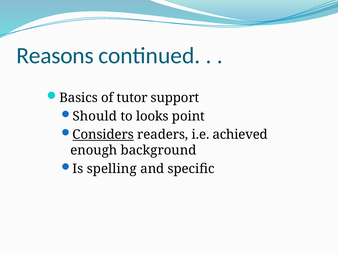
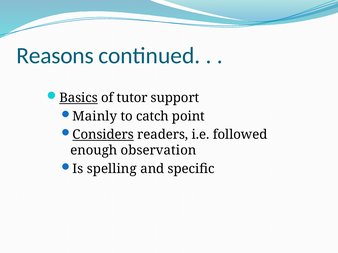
Basics underline: none -> present (79, 98)
Should: Should -> Mainly (95, 117)
looks: looks -> catch (152, 117)
achieved: achieved -> followed (240, 135)
background: background -> observation (159, 151)
